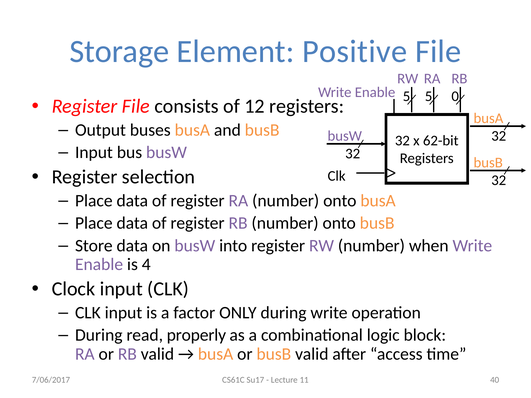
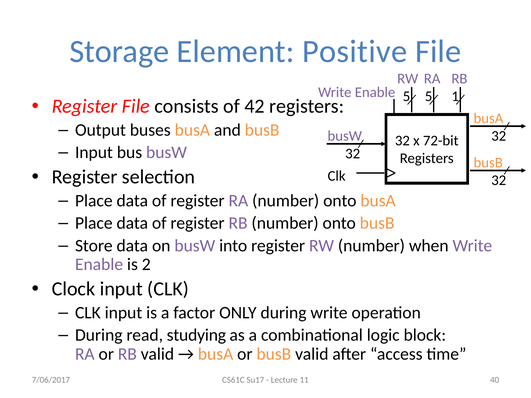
0: 0 -> 1 (455, 96)
12: 12 -> 42 (255, 106)
62-bit: 62-bit -> 72-bit (441, 141)
4: 4 -> 2 (146, 265)
properly: properly -> studying (196, 335)
